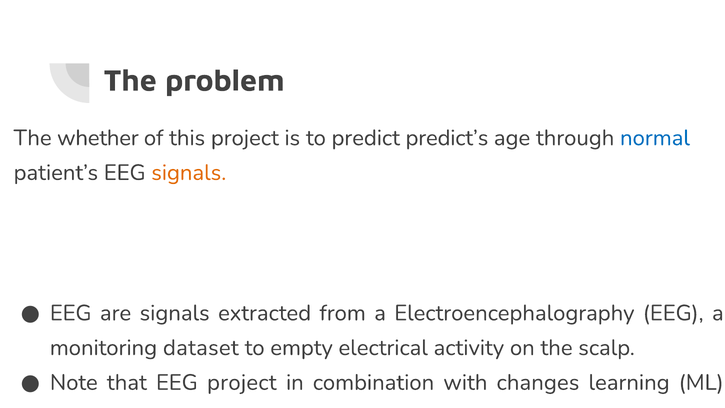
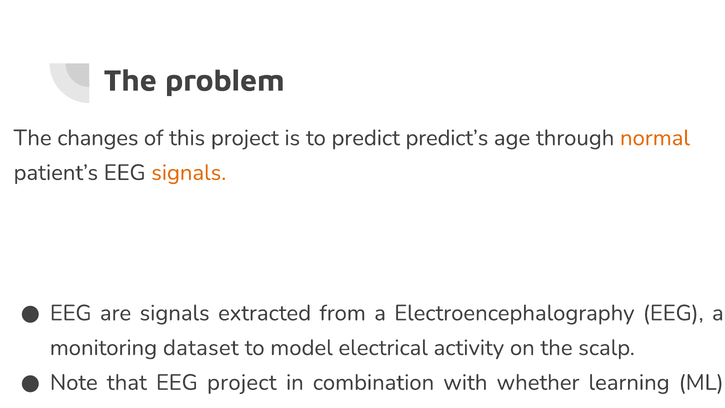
whether: whether -> changes (98, 138)
normal colour: blue -> orange (655, 138)
empty: empty -> model (302, 348)
changes: changes -> whether (538, 382)
